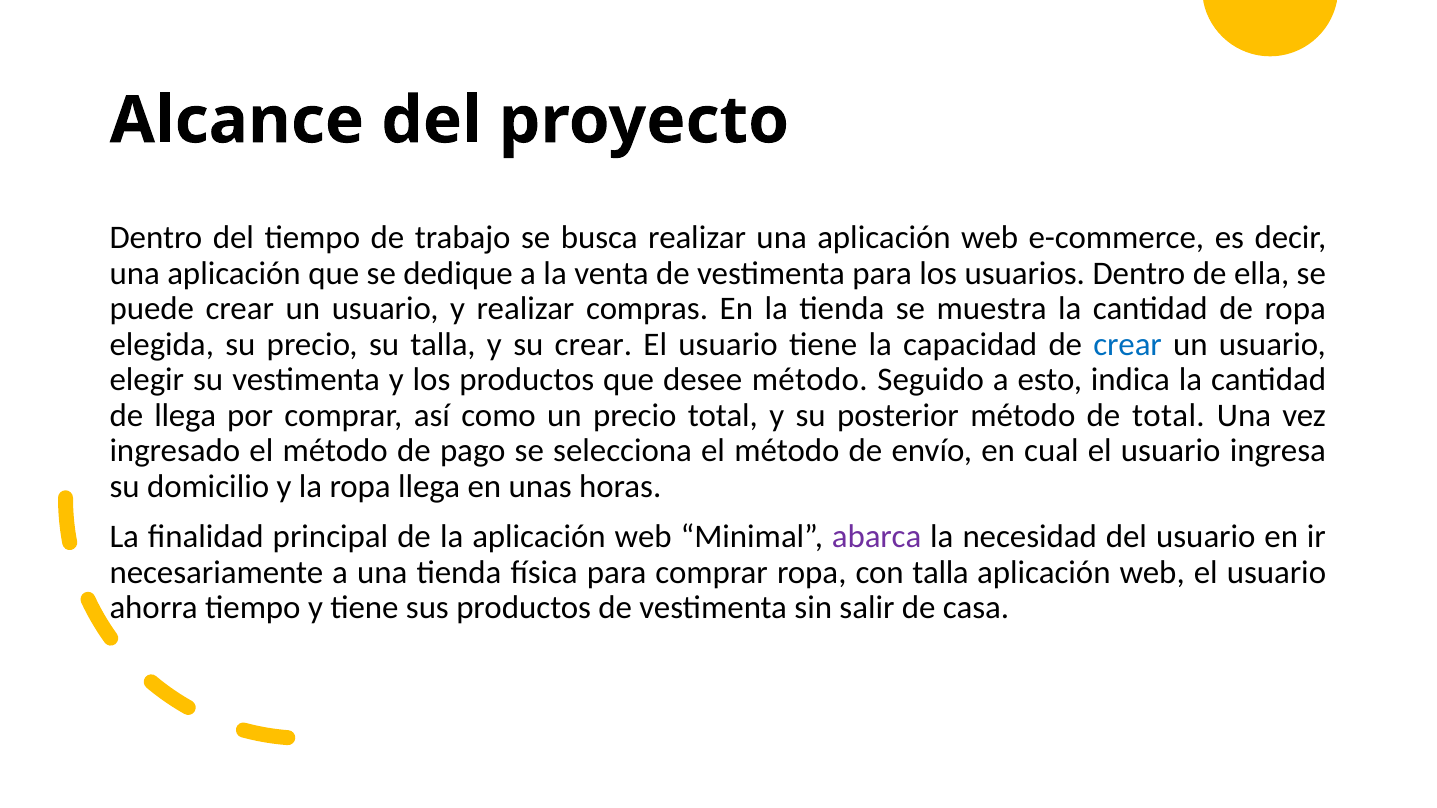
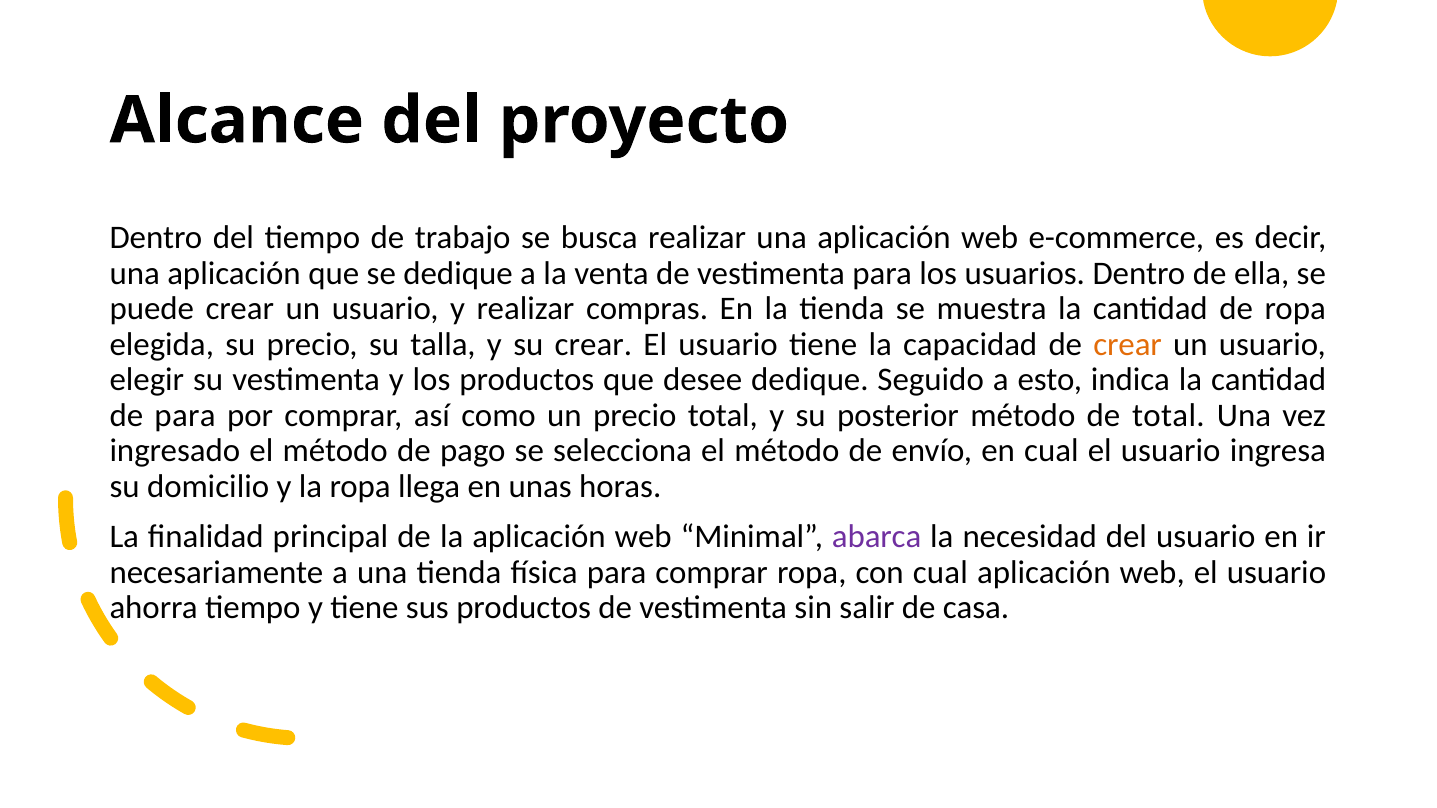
crear colour: blue -> orange (1128, 345)
desee método: método -> dedique (810, 380)
de llega: llega -> para (185, 416)
con talla: talla -> cual (940, 573)
